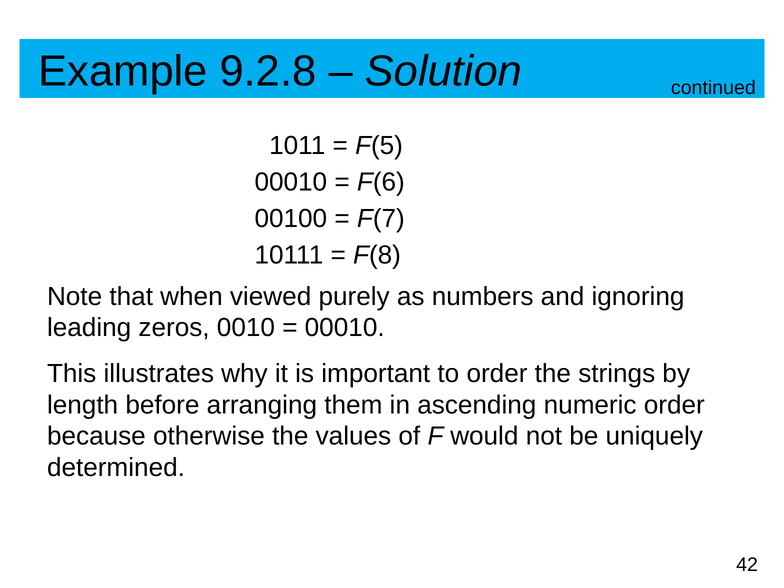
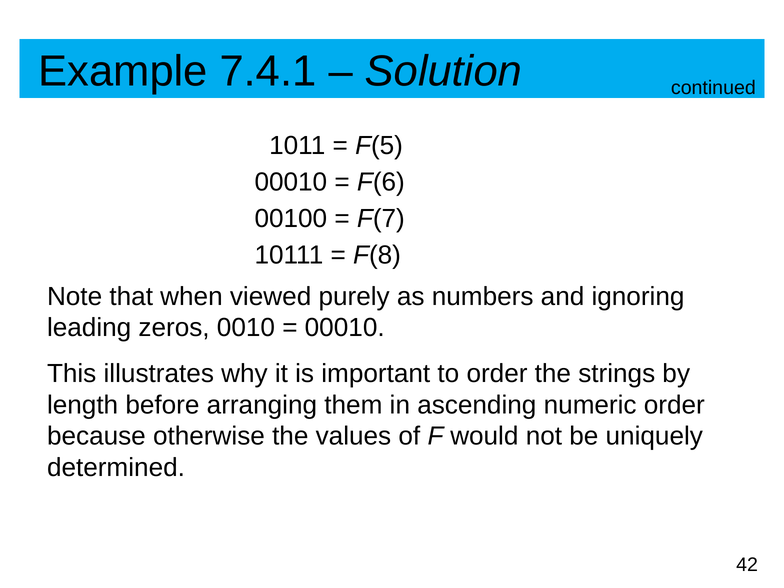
9.2.8: 9.2.8 -> 7.4.1 (268, 72)
